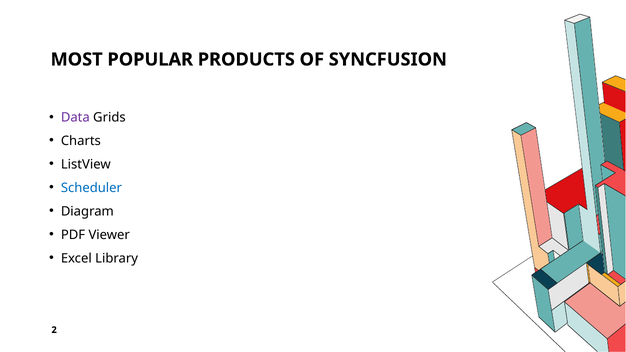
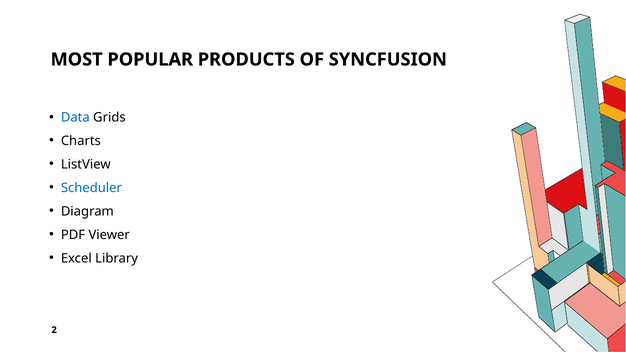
Data colour: purple -> blue (75, 118)
